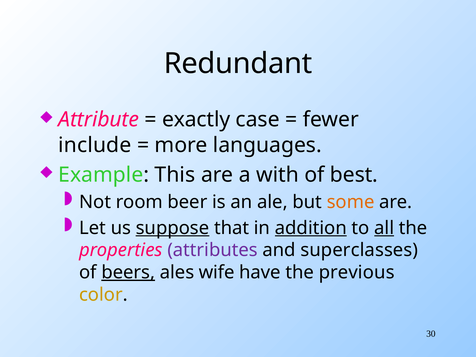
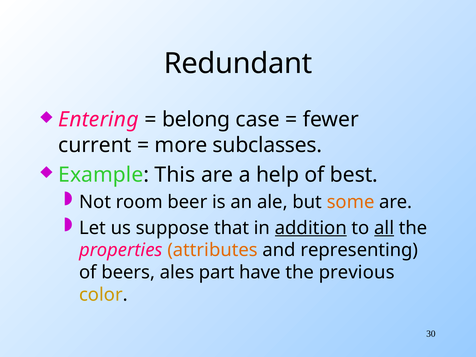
Attribute: Attribute -> Entering (98, 120)
exactly: exactly -> belong (196, 120)
include: include -> current (95, 145)
languages: languages -> subclasses (267, 145)
with: with -> help (278, 175)
suppose underline: present -> none (173, 228)
attributes colour: purple -> orange (213, 250)
superclasses: superclasses -> representing (359, 250)
beers underline: present -> none (128, 272)
wife: wife -> part (217, 272)
